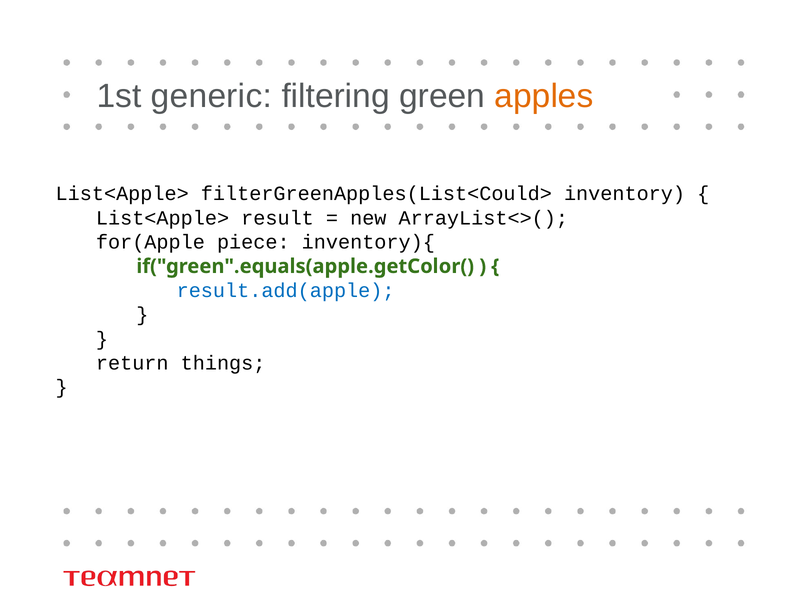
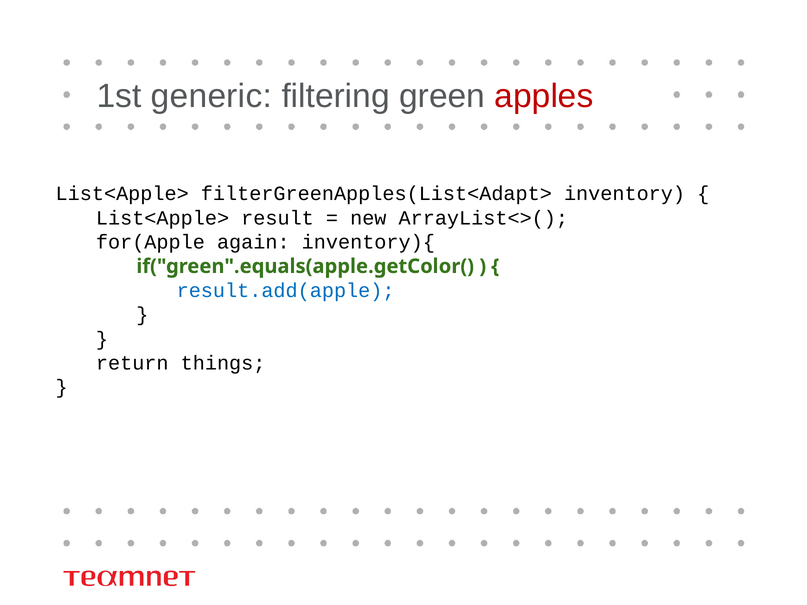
apples colour: orange -> red (544, 96)
filterGreenApples(List<Could>: filterGreenApples(List<Could> -> filterGreenApples(List<Adapt> (376, 194)
piece: piece -> again (253, 242)
